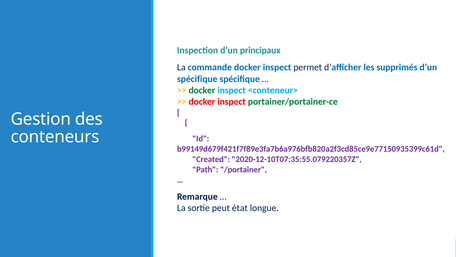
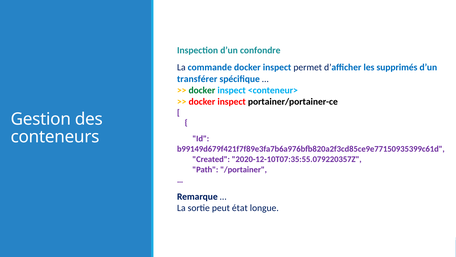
principaux: principaux -> confondre (260, 50)
spécifique: spécifique -> transférer (197, 79)
portainer/portainer-ce colour: green -> black (293, 102)
